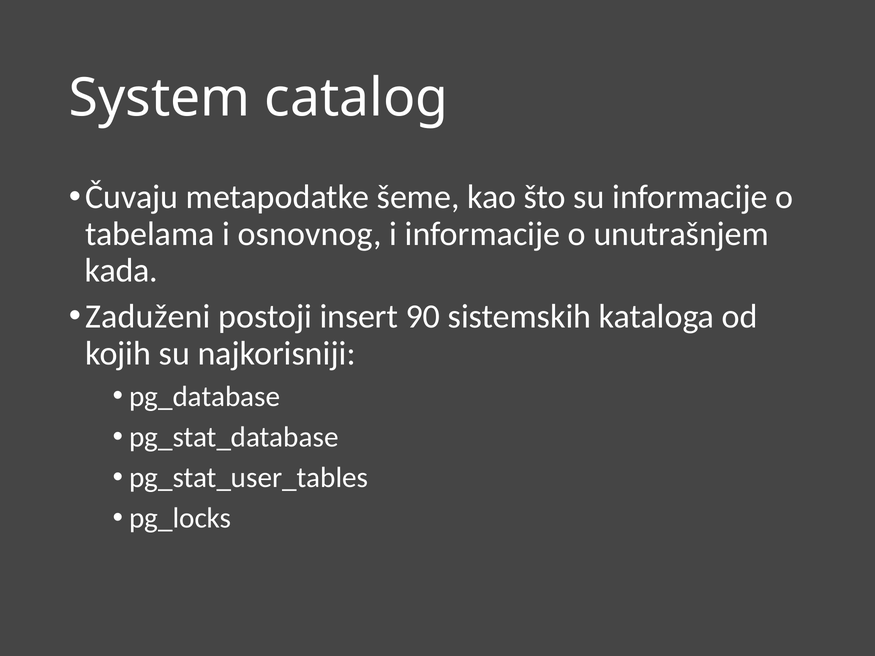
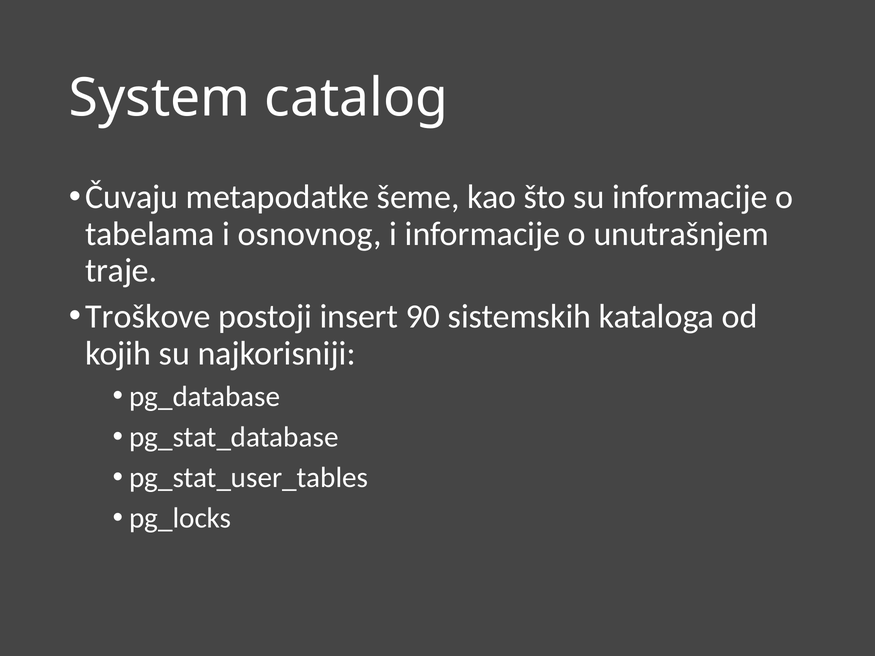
kada: kada -> traje (121, 271)
Zaduženi: Zaduženi -> Troškove (148, 317)
